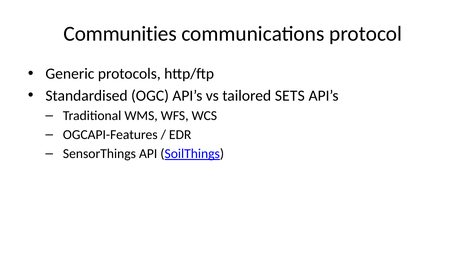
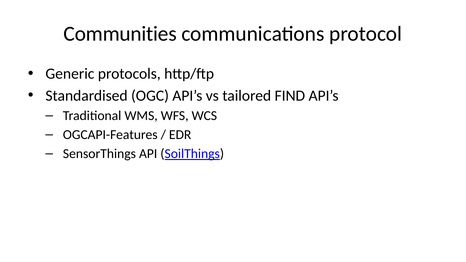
SETS: SETS -> FIND (290, 96)
